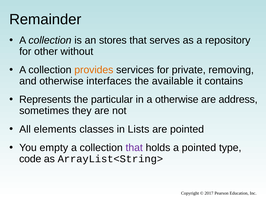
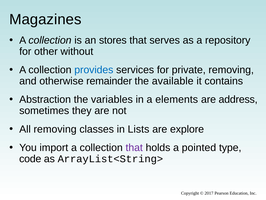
Remainder: Remainder -> Magazines (45, 19)
provides colour: orange -> blue (94, 70)
interfaces: interfaces -> remainder (109, 81)
Represents: Represents -> Abstraction (45, 99)
particular: particular -> variables (112, 99)
a otherwise: otherwise -> elements (177, 99)
All elements: elements -> removing (55, 129)
are pointed: pointed -> explore (187, 129)
empty: empty -> import (54, 147)
